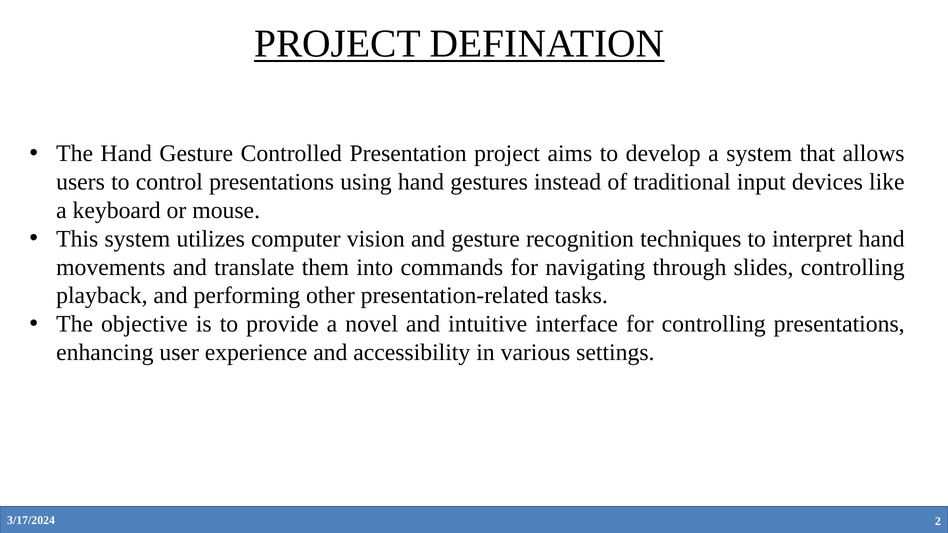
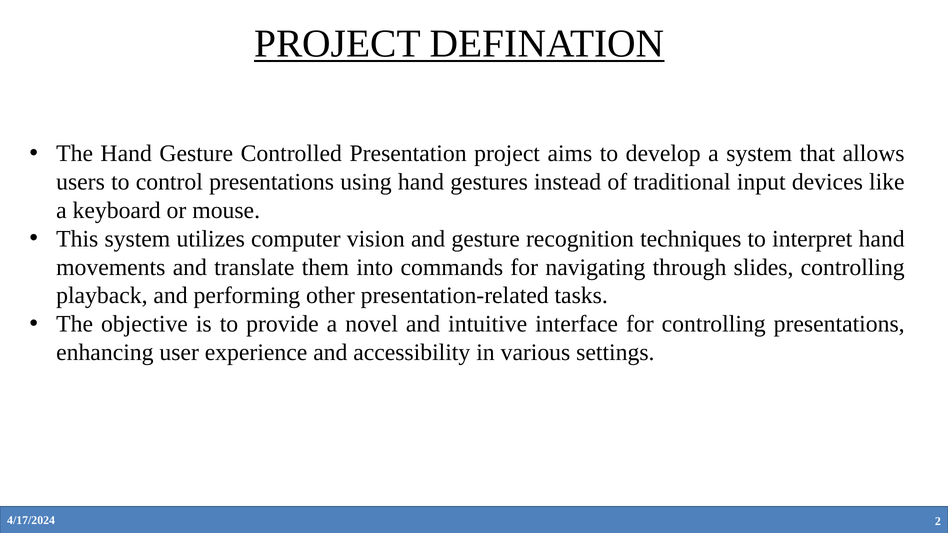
3/17/2024: 3/17/2024 -> 4/17/2024 (31, 520)
